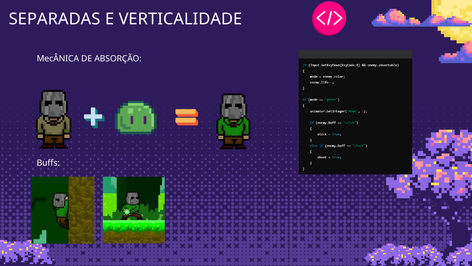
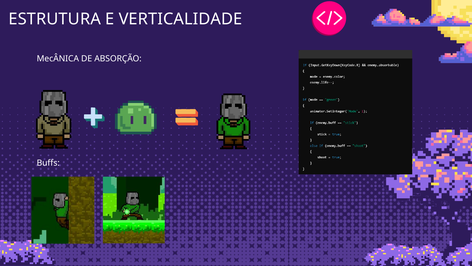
SEPARADAS: SEPARADAS -> ESTRUTURA (55, 19)
